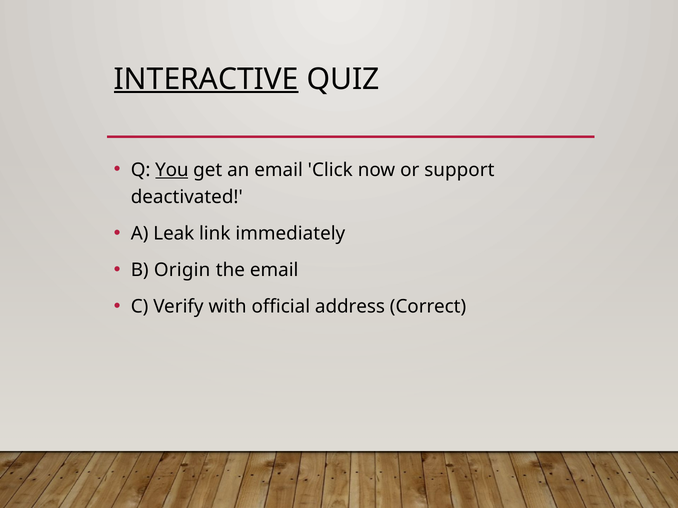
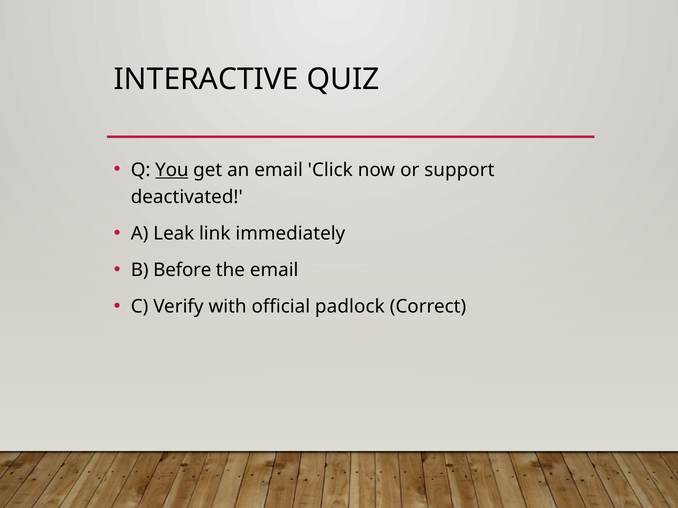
INTERACTIVE underline: present -> none (206, 79)
Origin: Origin -> Before (182, 270)
address: address -> padlock (350, 307)
